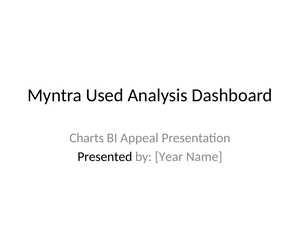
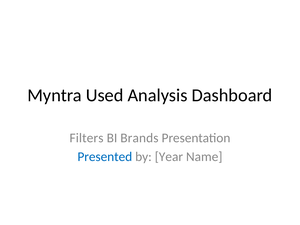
Charts: Charts -> Filters (86, 138)
Appeal: Appeal -> Brands (139, 138)
Presented colour: black -> blue (105, 157)
